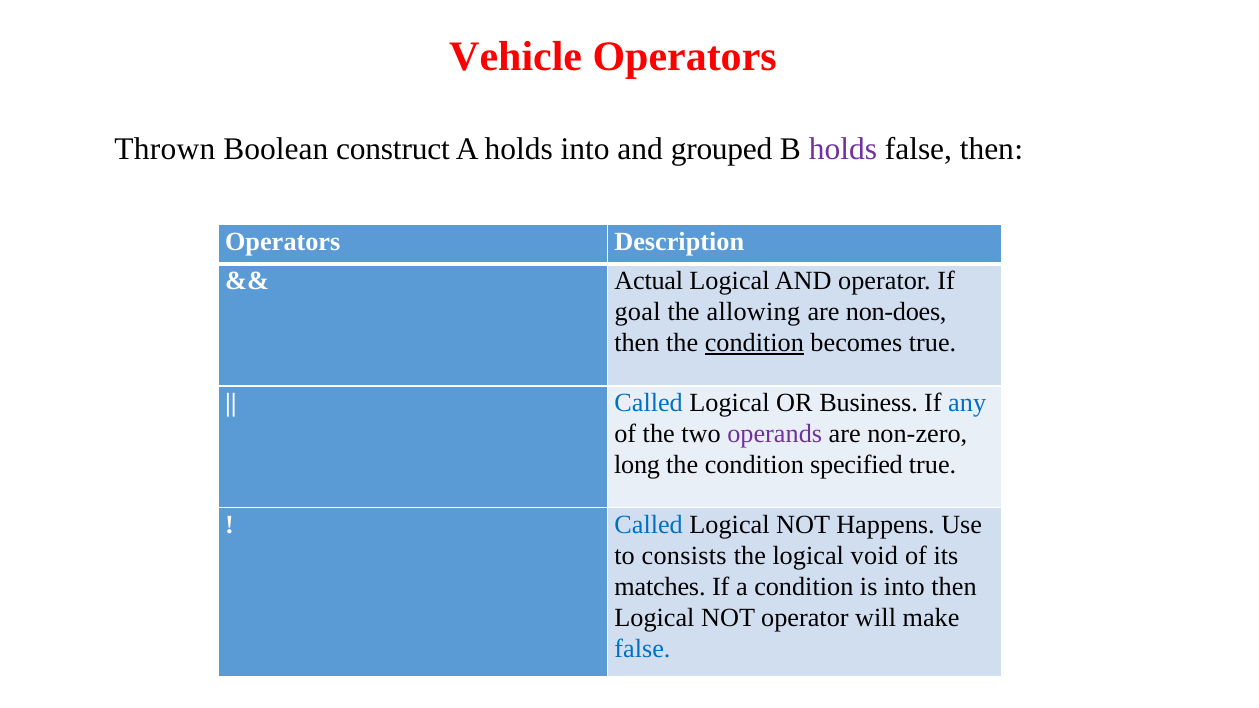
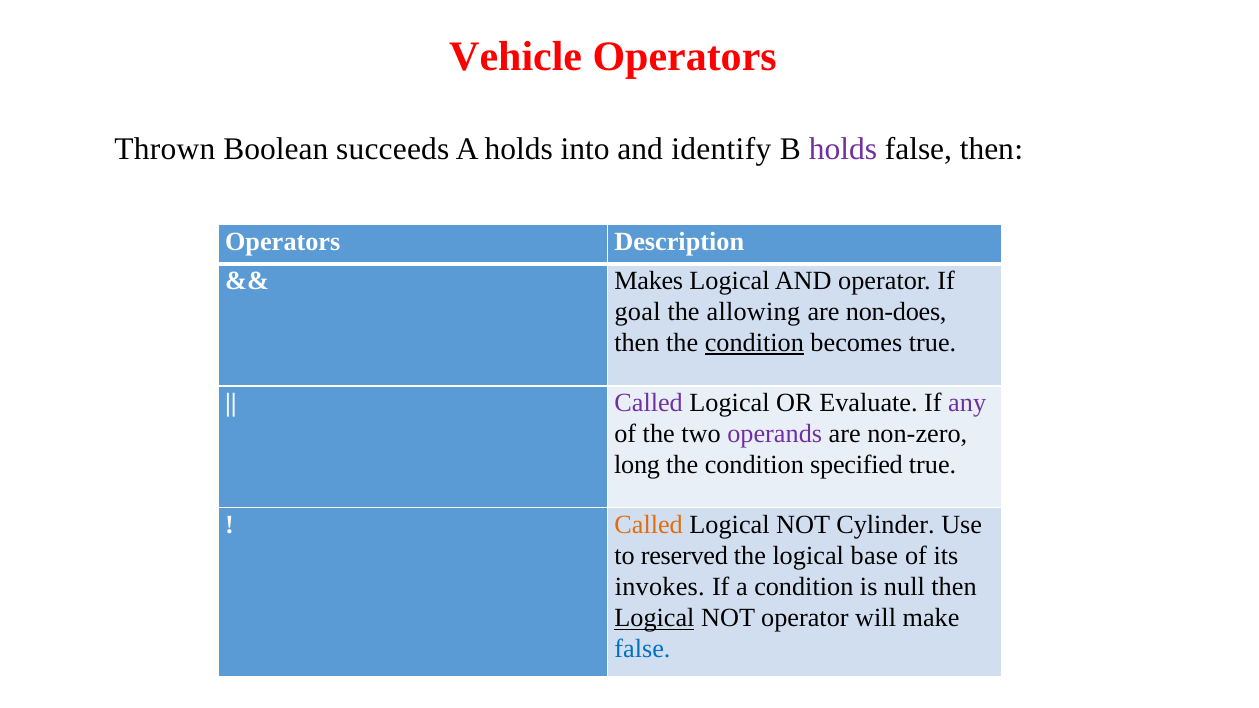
construct: construct -> succeeds (393, 150)
grouped: grouped -> identify (721, 150)
Actual: Actual -> Makes (649, 281)
Called colour: blue -> purple (649, 403)
Business: Business -> Evaluate (868, 403)
any colour: blue -> purple (967, 403)
Called colour: blue -> orange (649, 525)
Happens: Happens -> Cylinder (885, 525)
consists: consists -> reserved (684, 556)
void: void -> base (874, 556)
matches: matches -> invokes (660, 587)
is into: into -> null (904, 587)
Logical underline: none -> present (654, 618)
